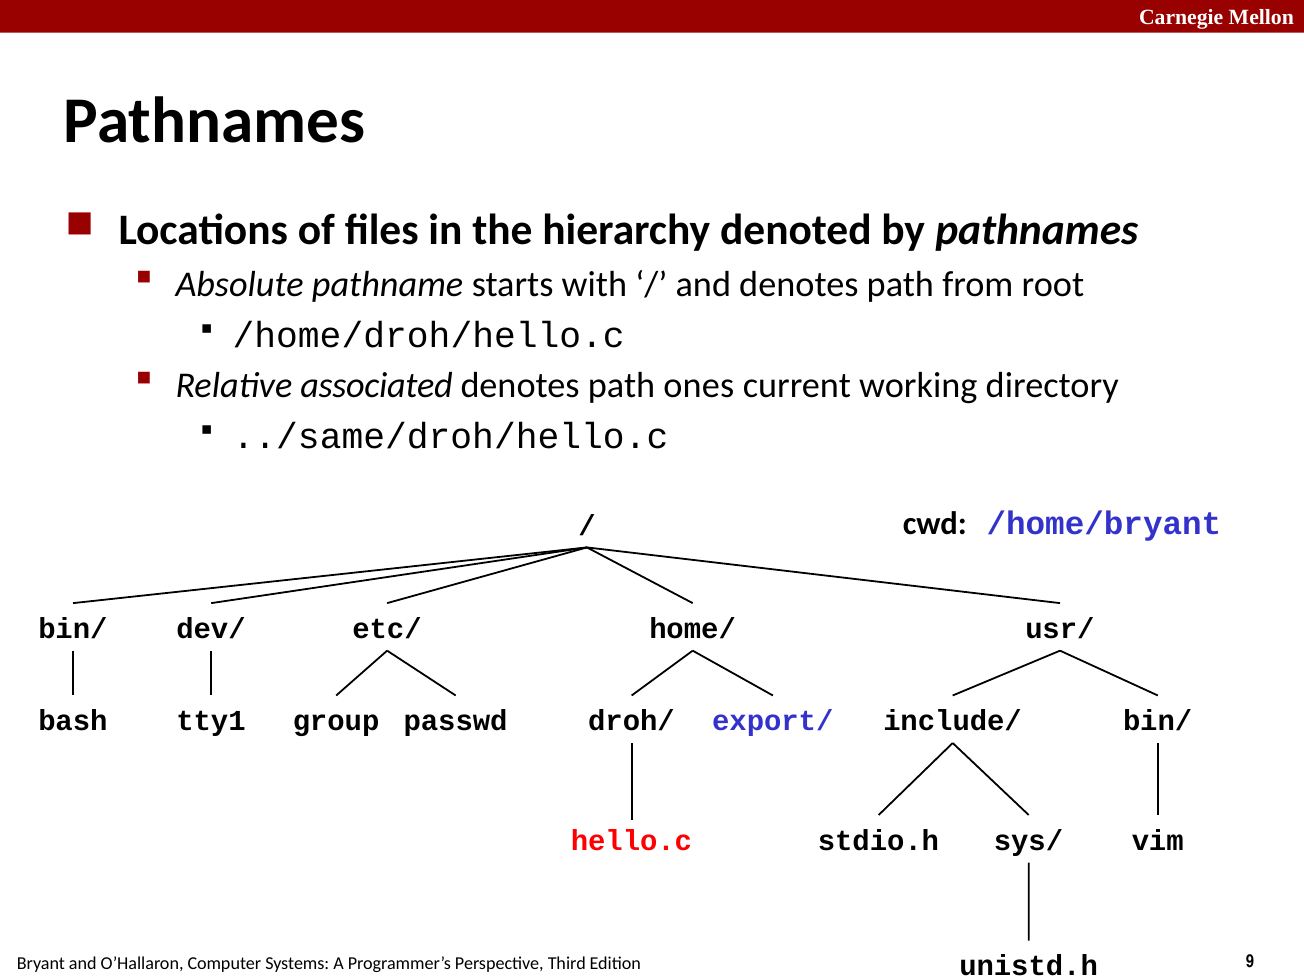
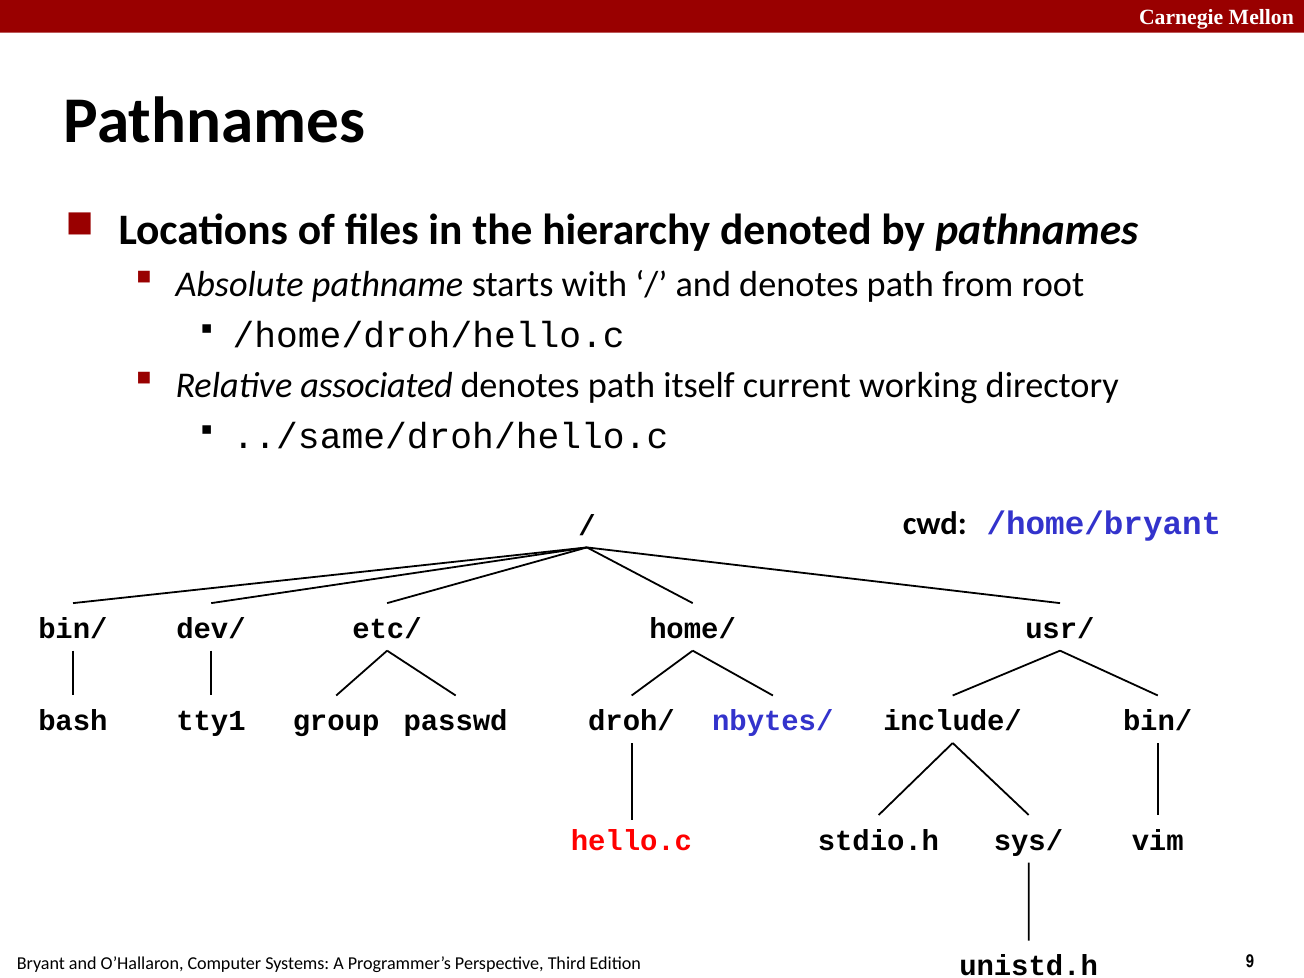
ones: ones -> itself (699, 386)
export/: export/ -> nbytes/ (773, 721)
